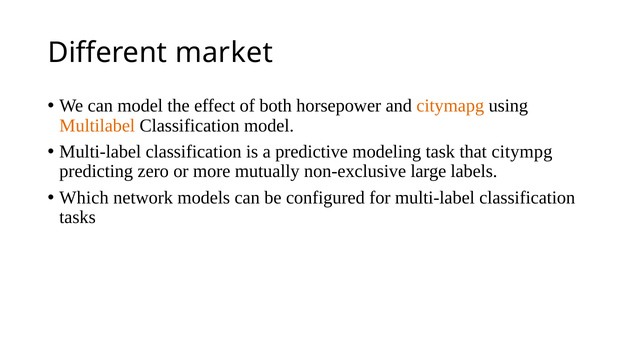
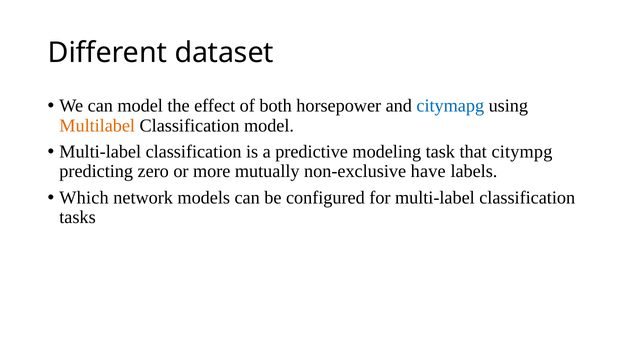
market: market -> dataset (224, 53)
citymapg colour: orange -> blue (450, 106)
large: large -> have (428, 171)
